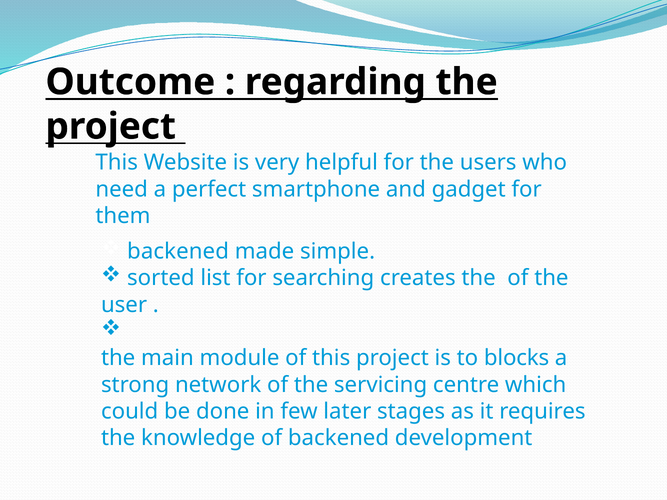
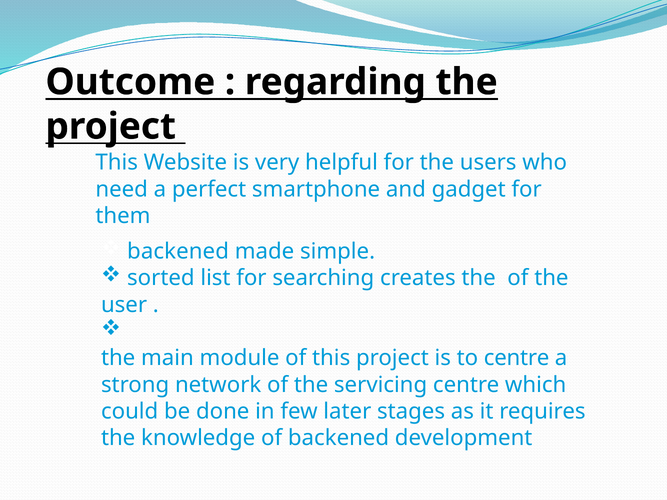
to blocks: blocks -> centre (517, 358)
